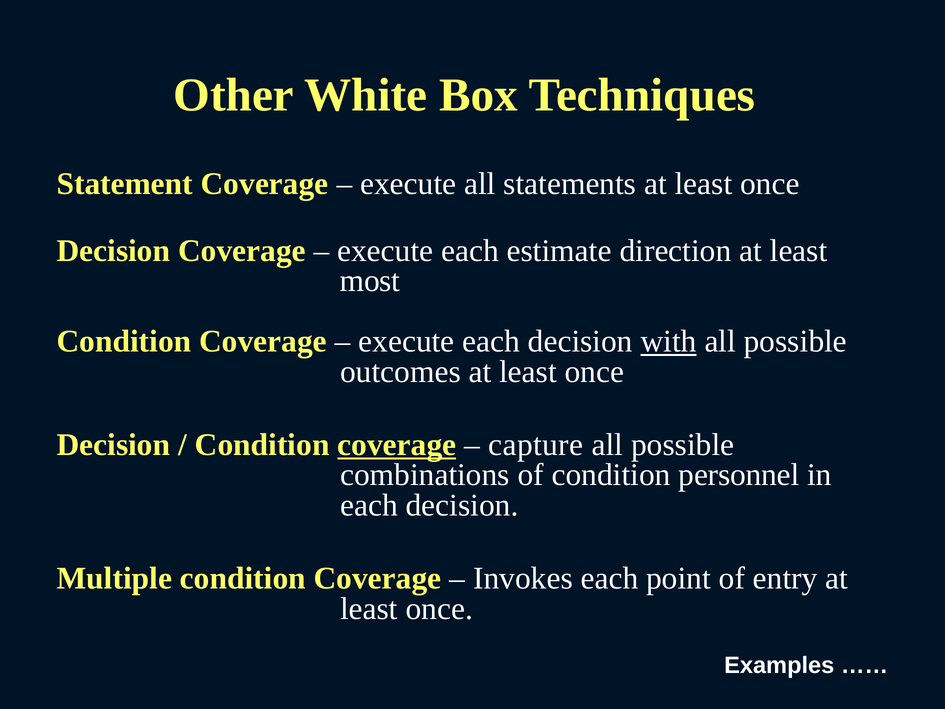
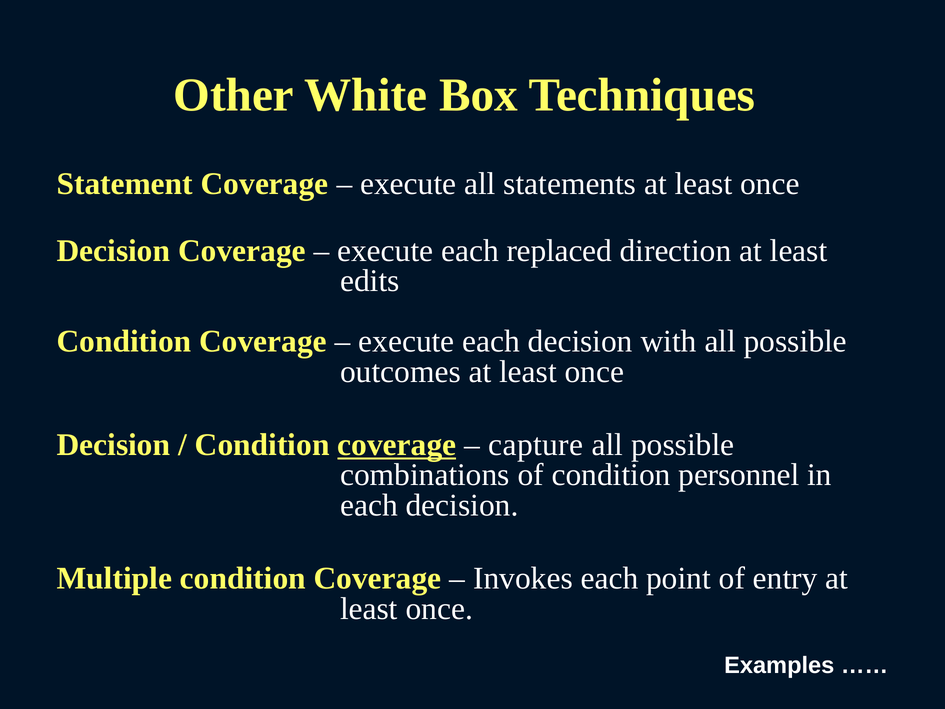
estimate: estimate -> replaced (559, 251)
most: most -> edits (370, 281)
with underline: present -> none (669, 341)
